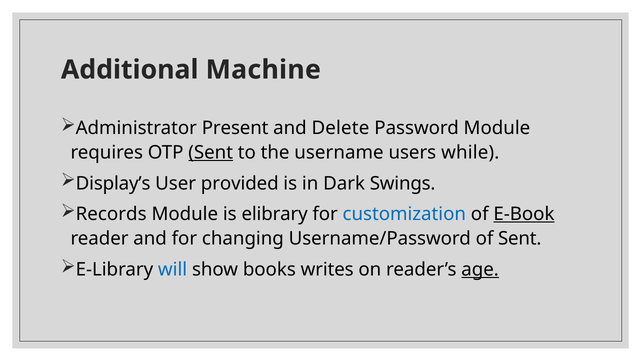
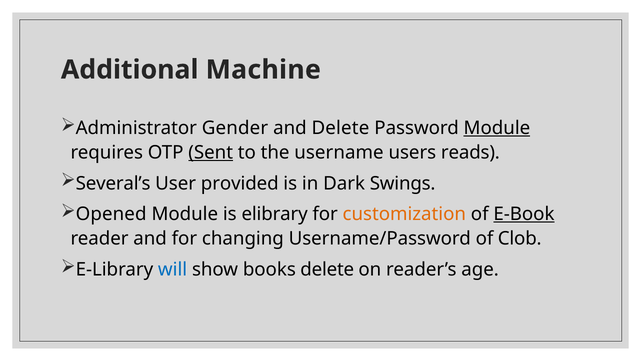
Present: Present -> Gender (235, 128)
Module underline: none -> present (497, 128)
while: while -> reads (470, 152)
Display’s: Display’s -> Several’s (113, 183)
Records: Records -> Opened (111, 214)
customization colour: blue -> orange (404, 214)
of Sent: Sent -> Clob (520, 238)
books writes: writes -> delete (327, 269)
age underline: present -> none (480, 269)
